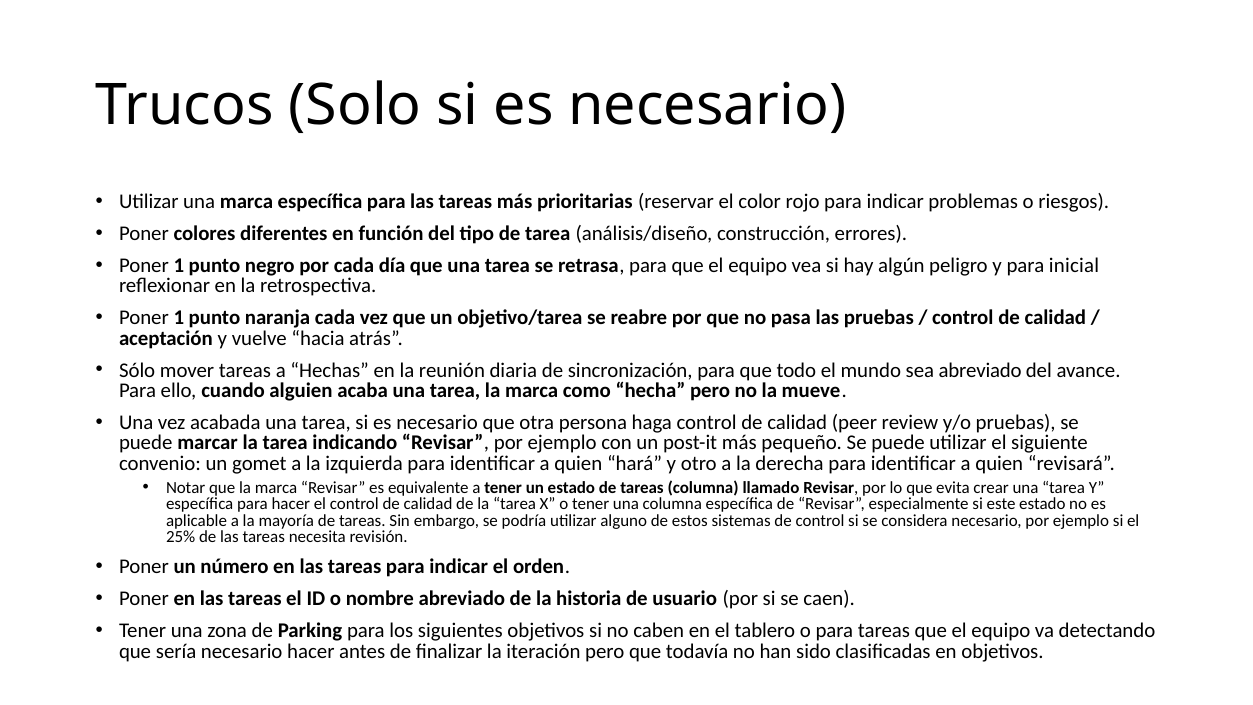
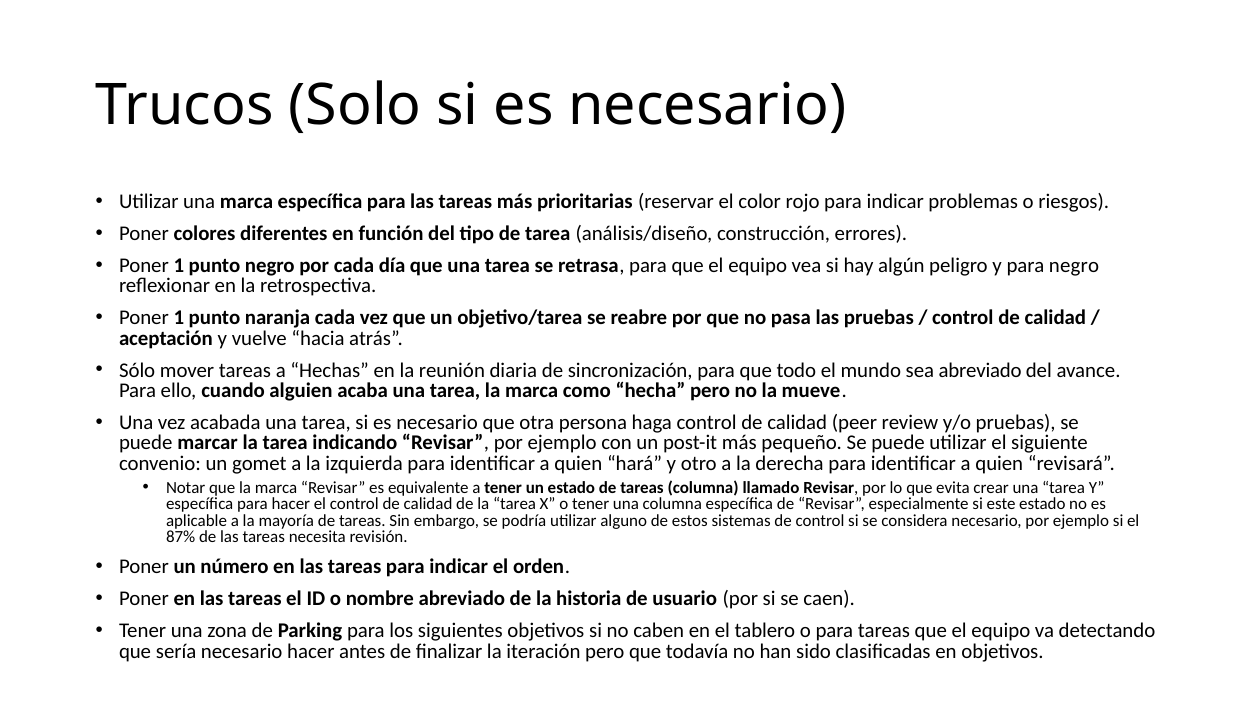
para inicial: inicial -> negro (1074, 266)
25%: 25% -> 87% (181, 537)
